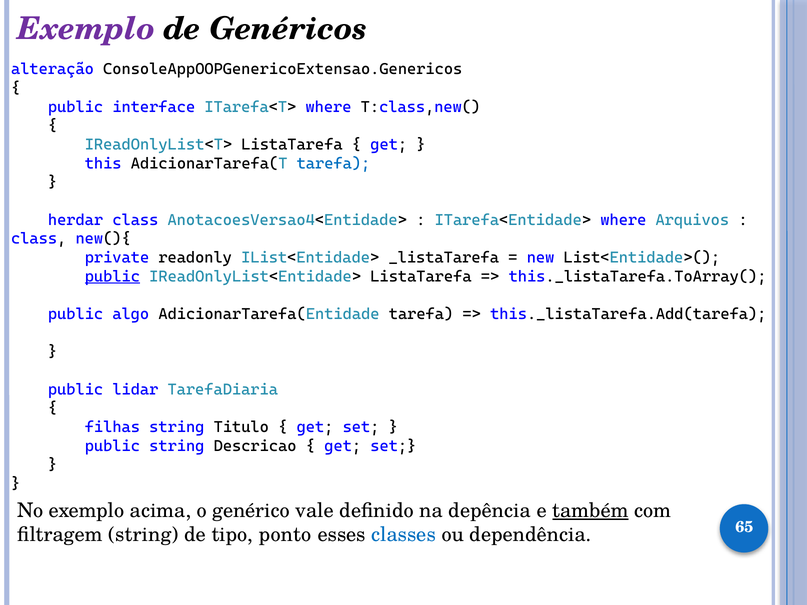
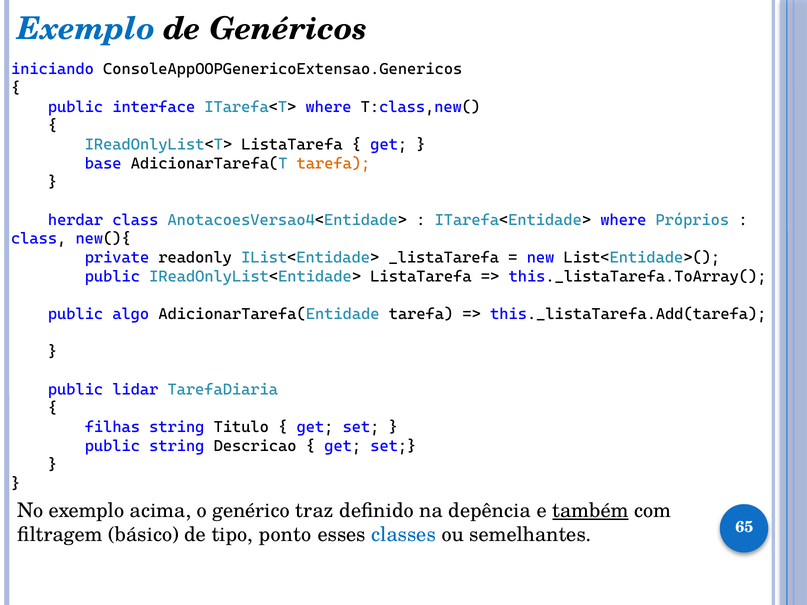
Exemplo colour: purple -> blue (86, 29)
alteração: alteração -> iniciando (52, 69)
this: this -> base (103, 163)
tarefa colour: blue -> orange (333, 163)
Arquivos: Arquivos -> Próprios (692, 220)
public underline: present -> none (112, 277)
vale: vale -> traz (315, 511)
filtragem string: string -> básico (144, 535)
dependência: dependência -> semelhantes (530, 535)
